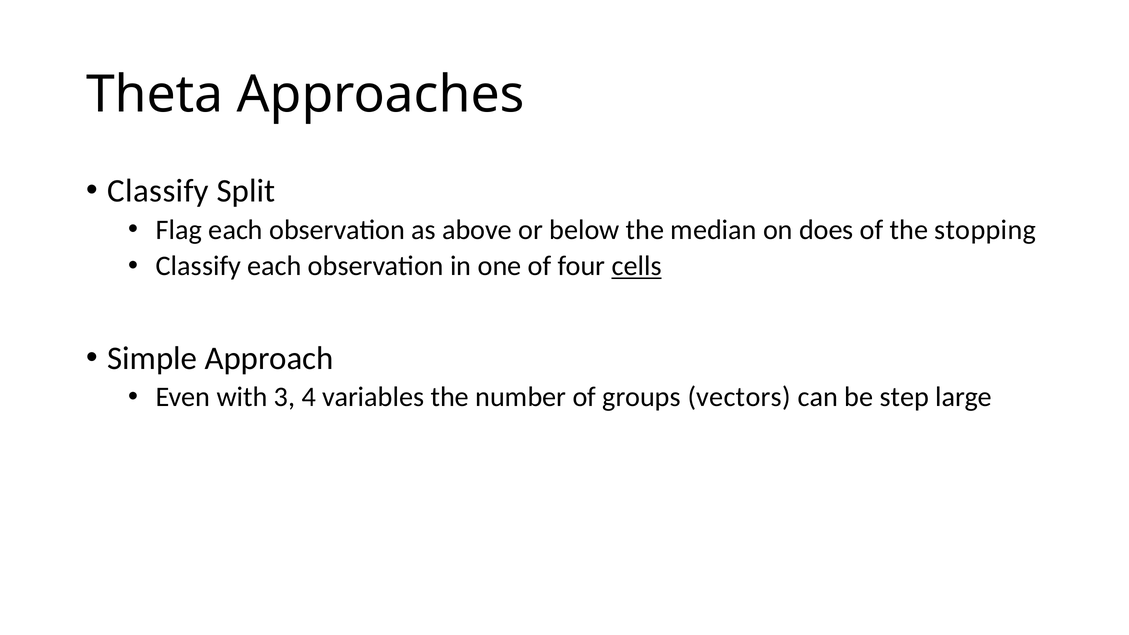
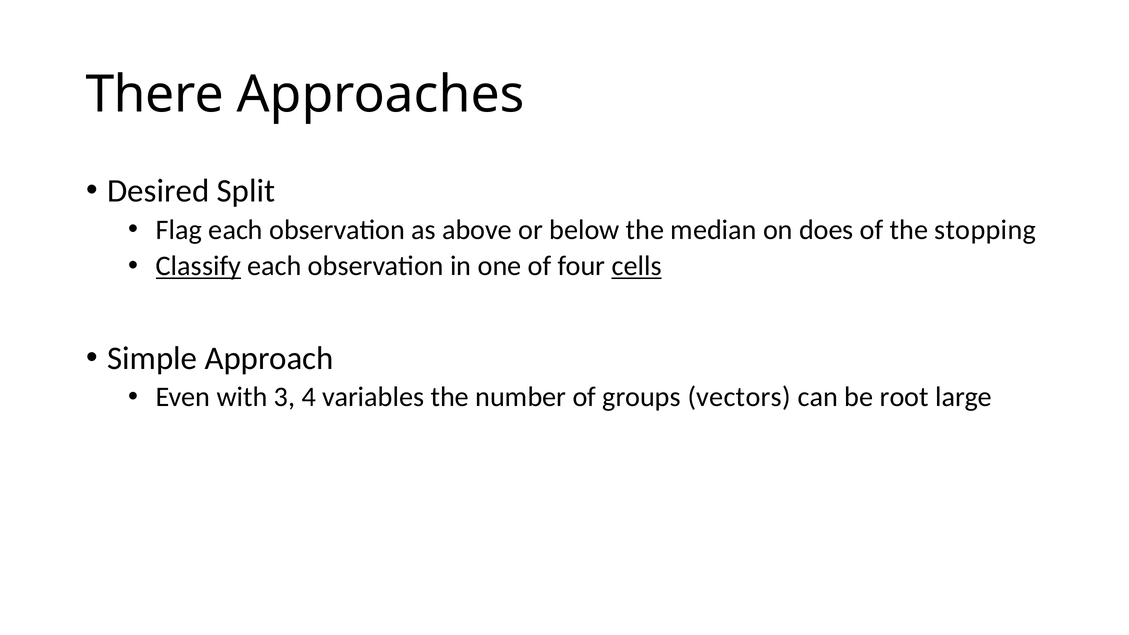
Theta: Theta -> There (155, 95)
Classify: Classify -> Desired (158, 191)
Classify underline: none -> present (198, 266)
step: step -> root (904, 397)
